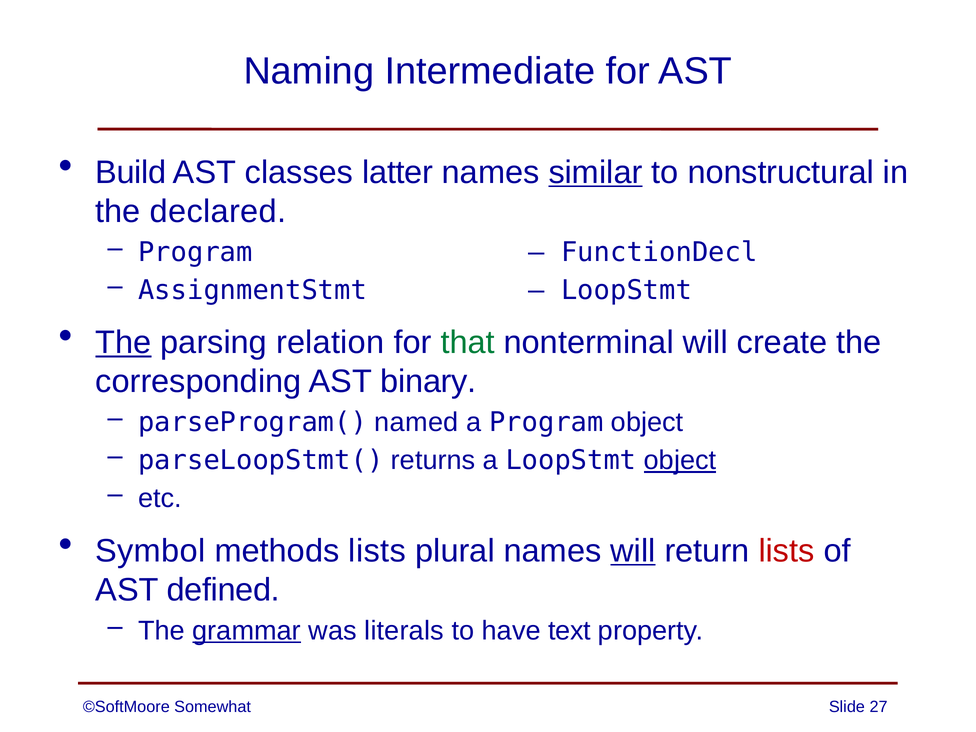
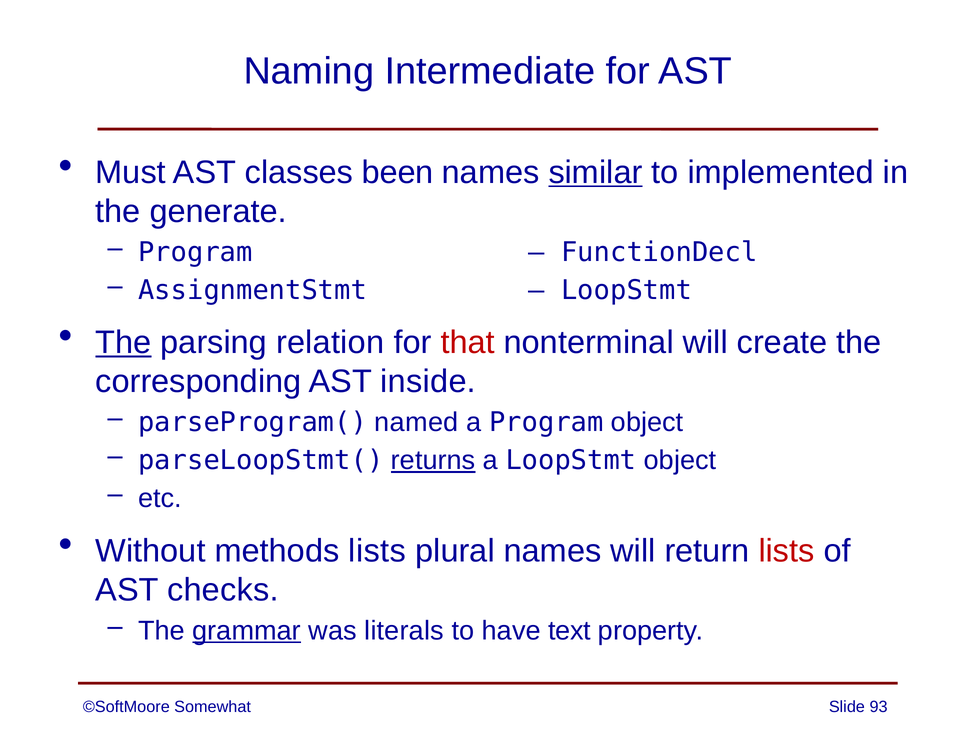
Build: Build -> Must (131, 172)
latter: latter -> been (398, 172)
nonstructural: nonstructural -> implemented (781, 172)
declared: declared -> generate (218, 211)
that colour: green -> red (468, 343)
binary: binary -> inside (428, 382)
returns underline: none -> present (433, 460)
object underline: present -> none (680, 460)
Symbol: Symbol -> Without (150, 551)
will underline: present -> none (633, 551)
defined: defined -> checks (223, 590)
27: 27 -> 93 (879, 707)
